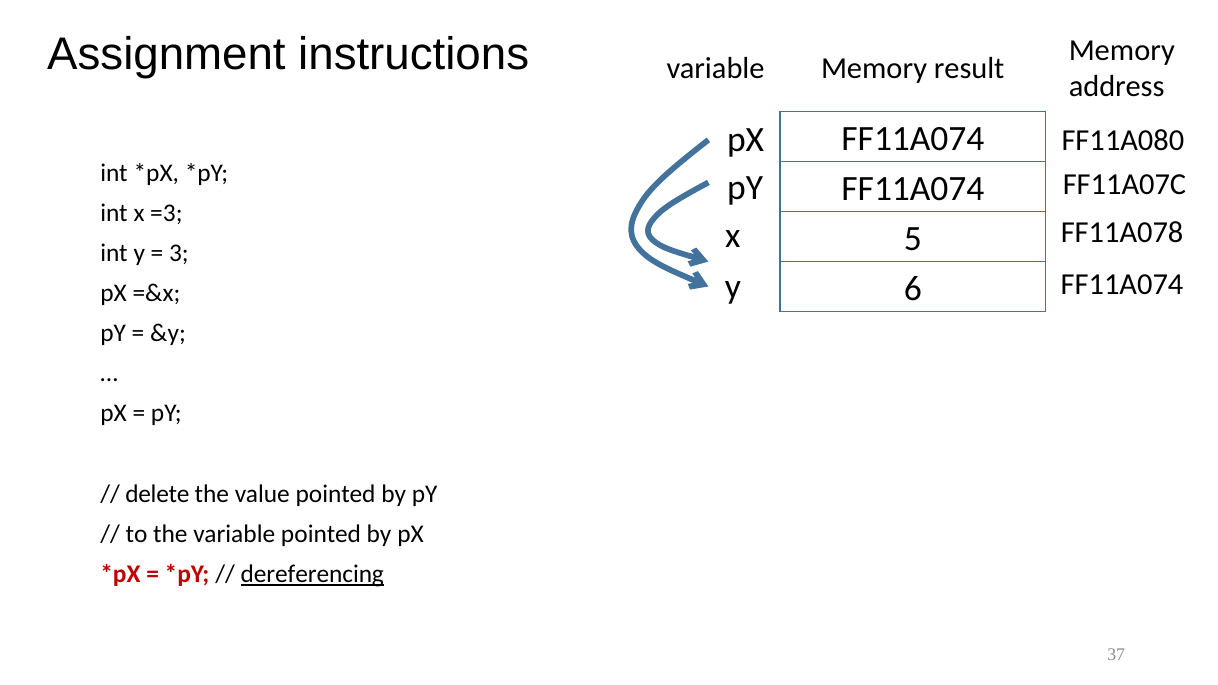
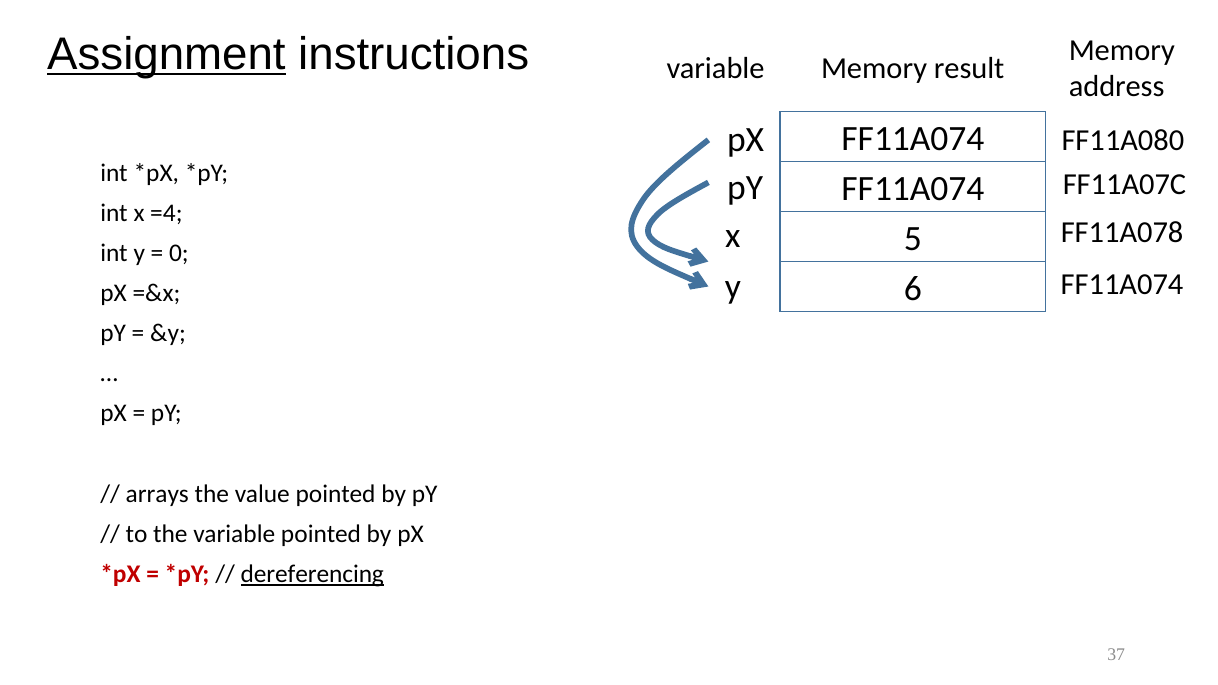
Assignment underline: none -> present (166, 54)
=3: =3 -> =4 (166, 213)
3: 3 -> 0 (179, 253)
delete: delete -> arrays (157, 494)
